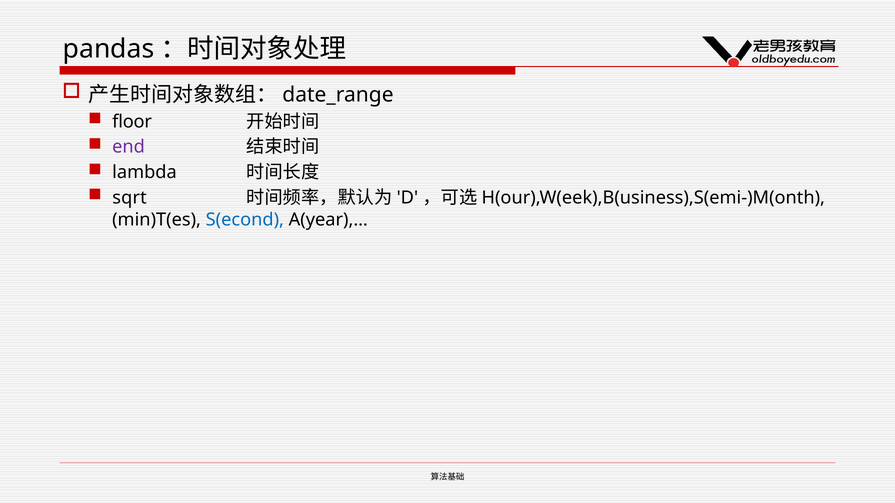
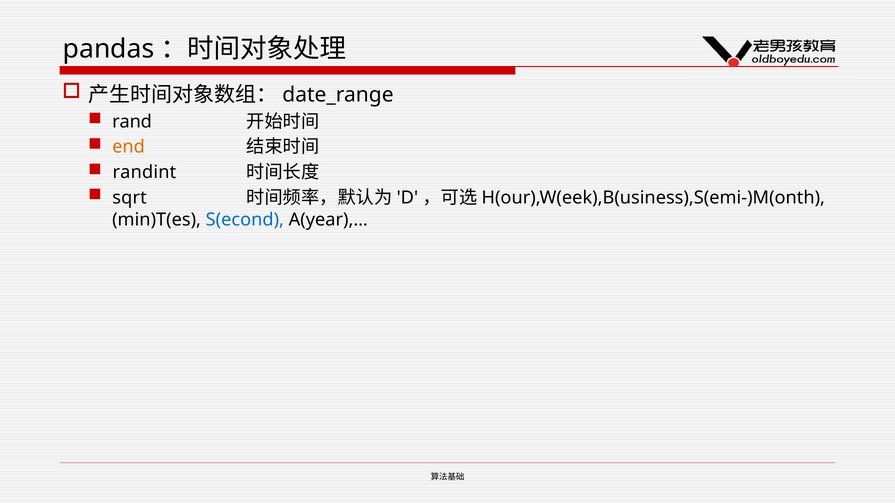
floor: floor -> rand (132, 122)
end colour: purple -> orange (129, 147)
lambda: lambda -> randint (144, 173)
